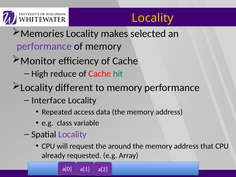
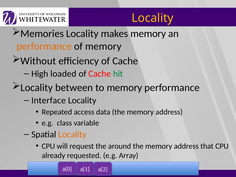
makes selected: selected -> memory (148, 34)
performance colour: purple -> orange (44, 46)
Monitor: Monitor -> Without (38, 61)
reduce: reduce -> loaded (63, 74)
different: different -> between (74, 88)
Locality colour: purple -> orange (72, 134)
